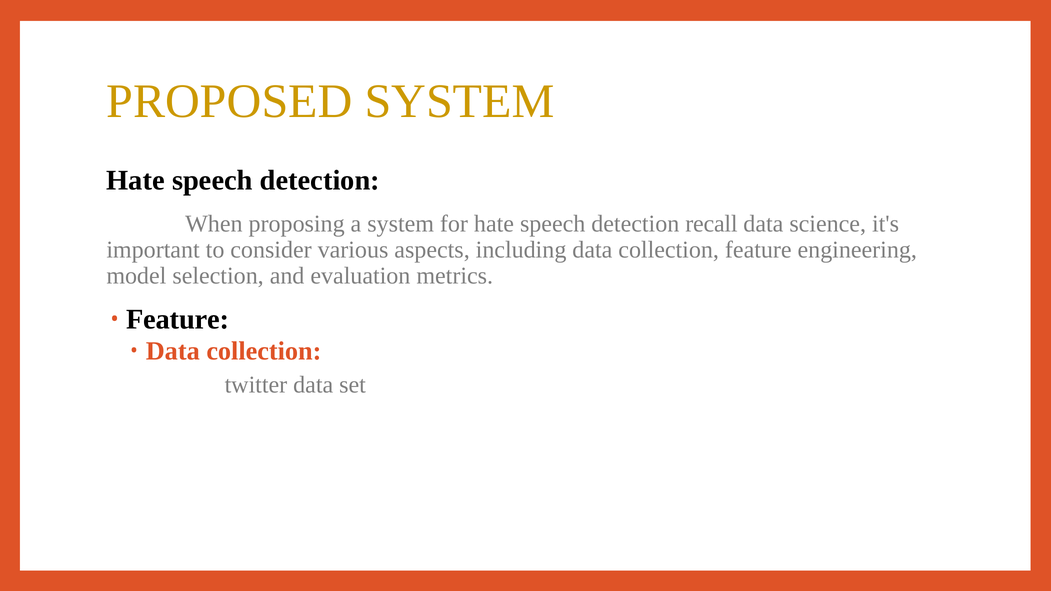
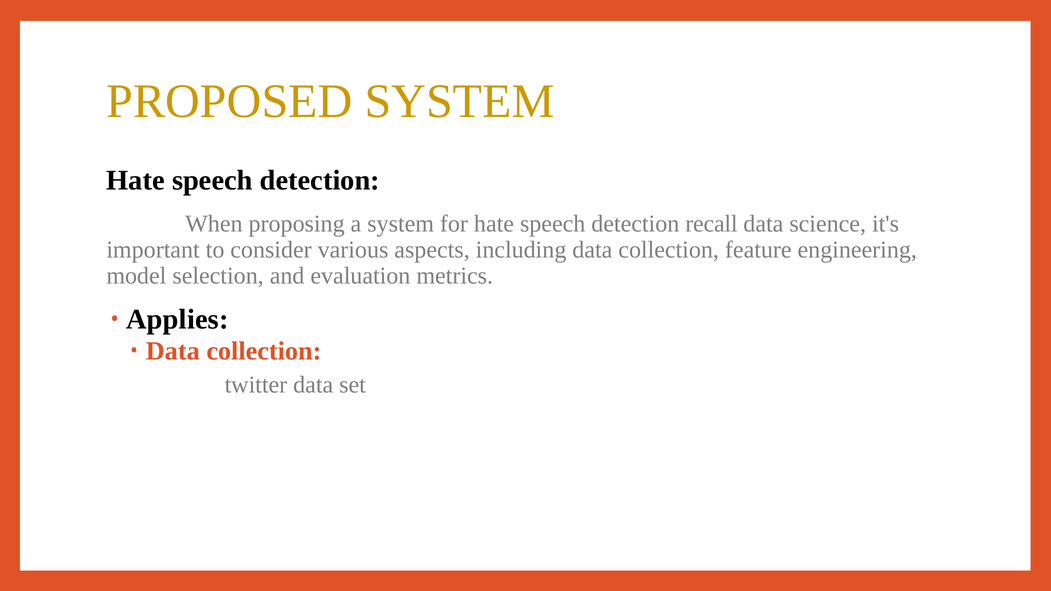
Feature: Feature -> Applies (177, 320)
